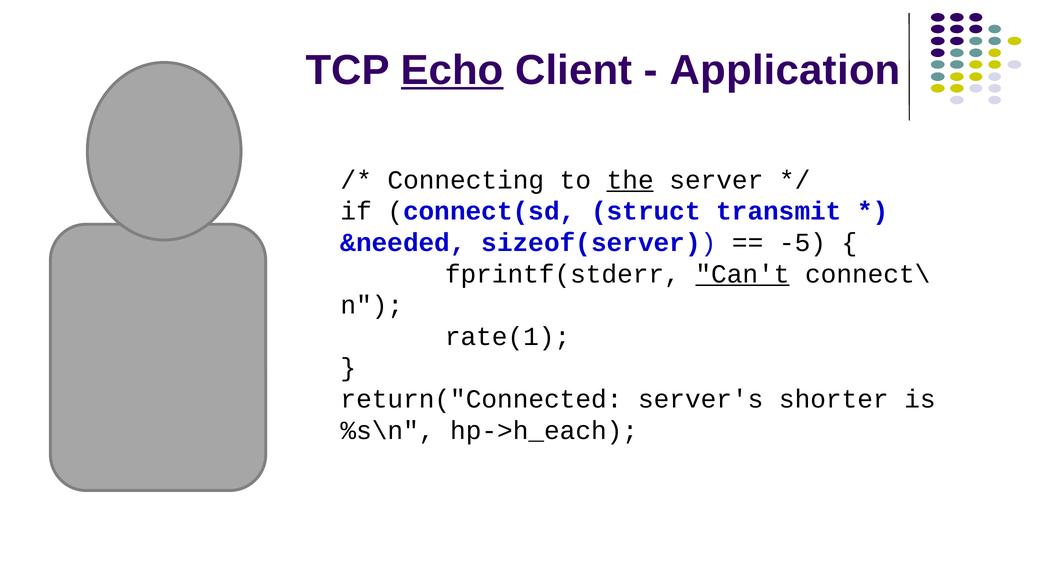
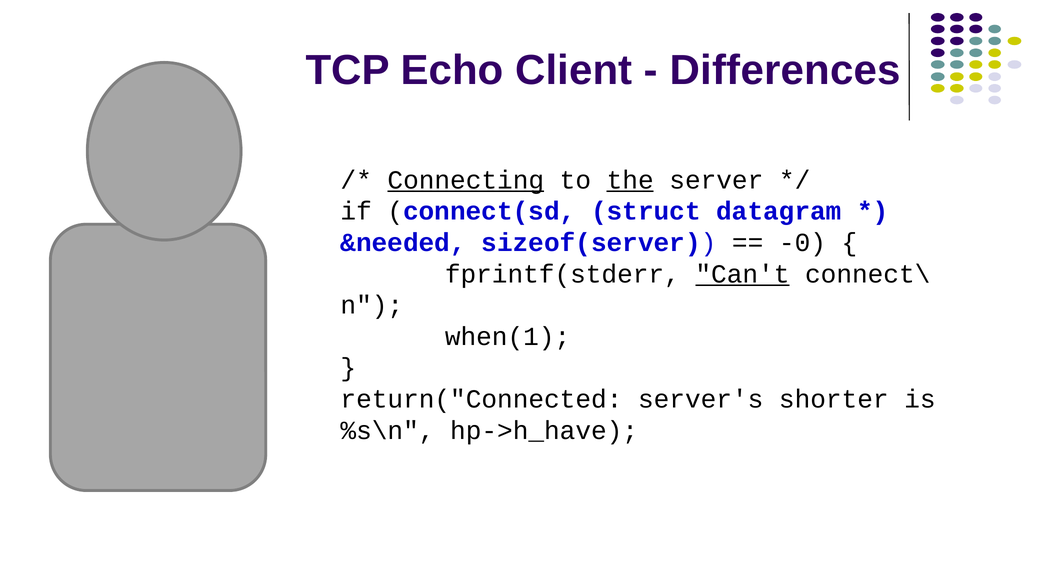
Echo underline: present -> none (452, 70)
Application: Application -> Differences (785, 70)
Connecting underline: none -> present (466, 180)
transmit: transmit -> datagram (779, 211)
-5: -5 -> -0 (802, 243)
rate(1: rate(1 -> when(1 (508, 337)
hp->h_each: hp->h_each -> hp->h_have (544, 431)
